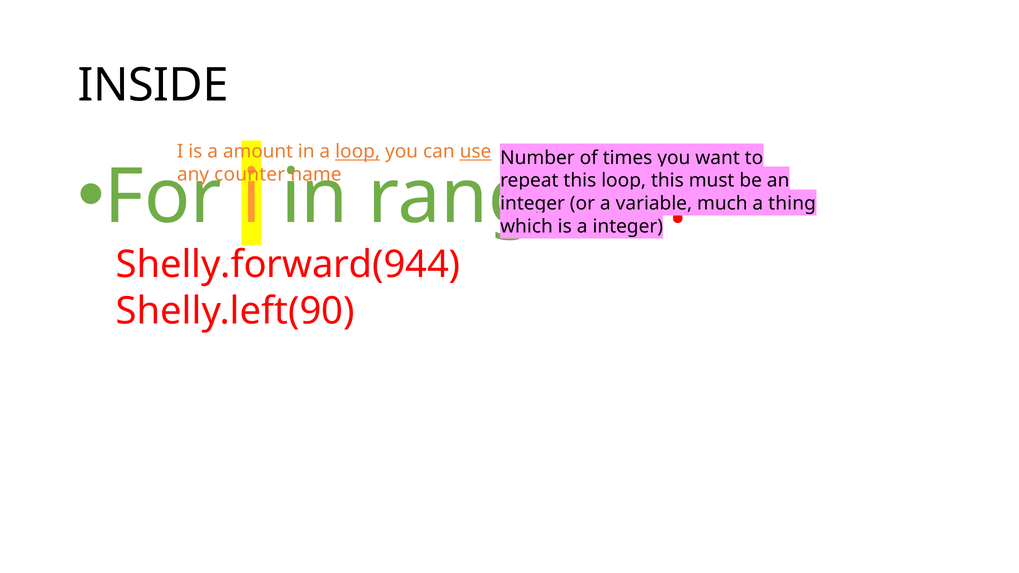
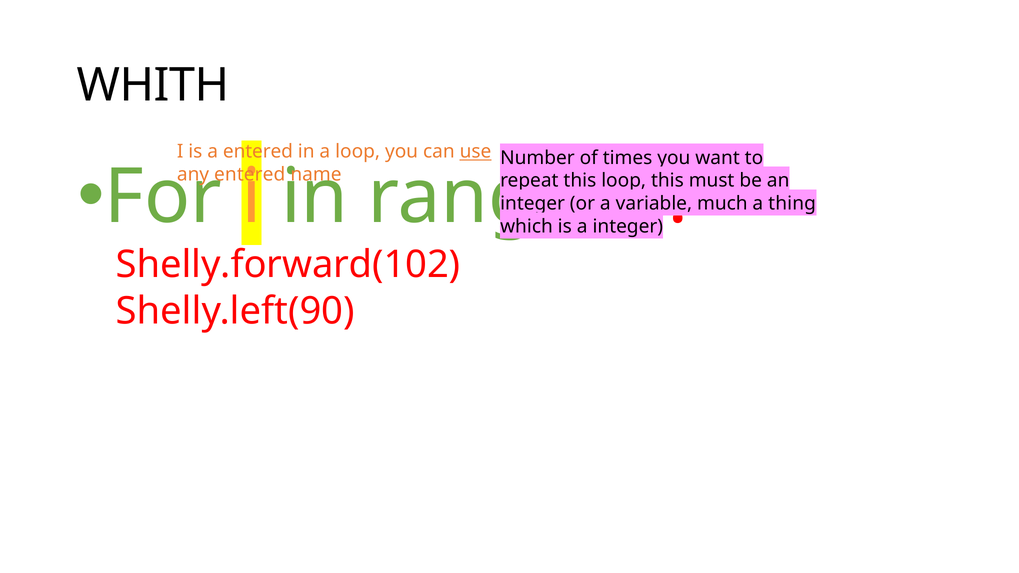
INSIDE: INSIDE -> WHITH (153, 86)
a amount: amount -> entered (258, 152)
loop underline: present -> none (358, 152)
counter: counter -> entered (250, 175)
Shelly.forward(944: Shelly.forward(944 -> Shelly.forward(102 (288, 265)
